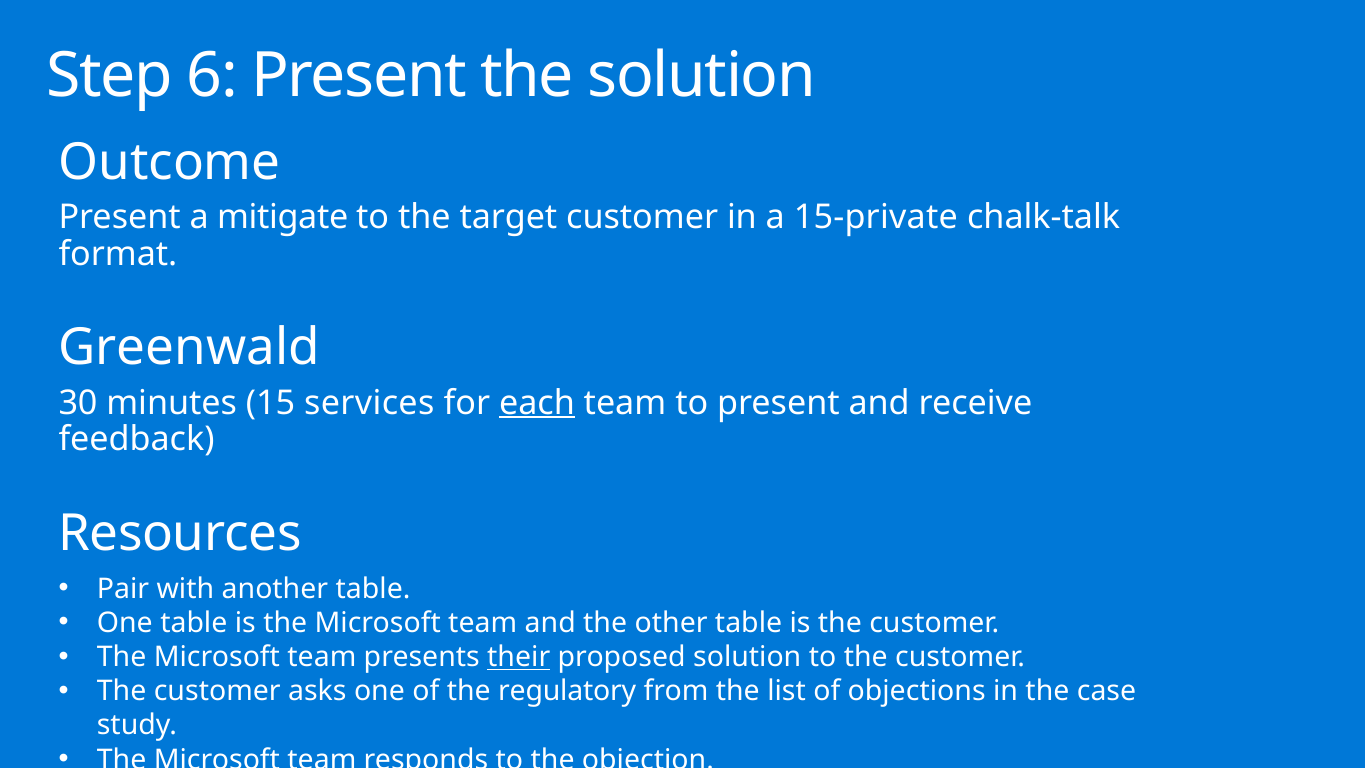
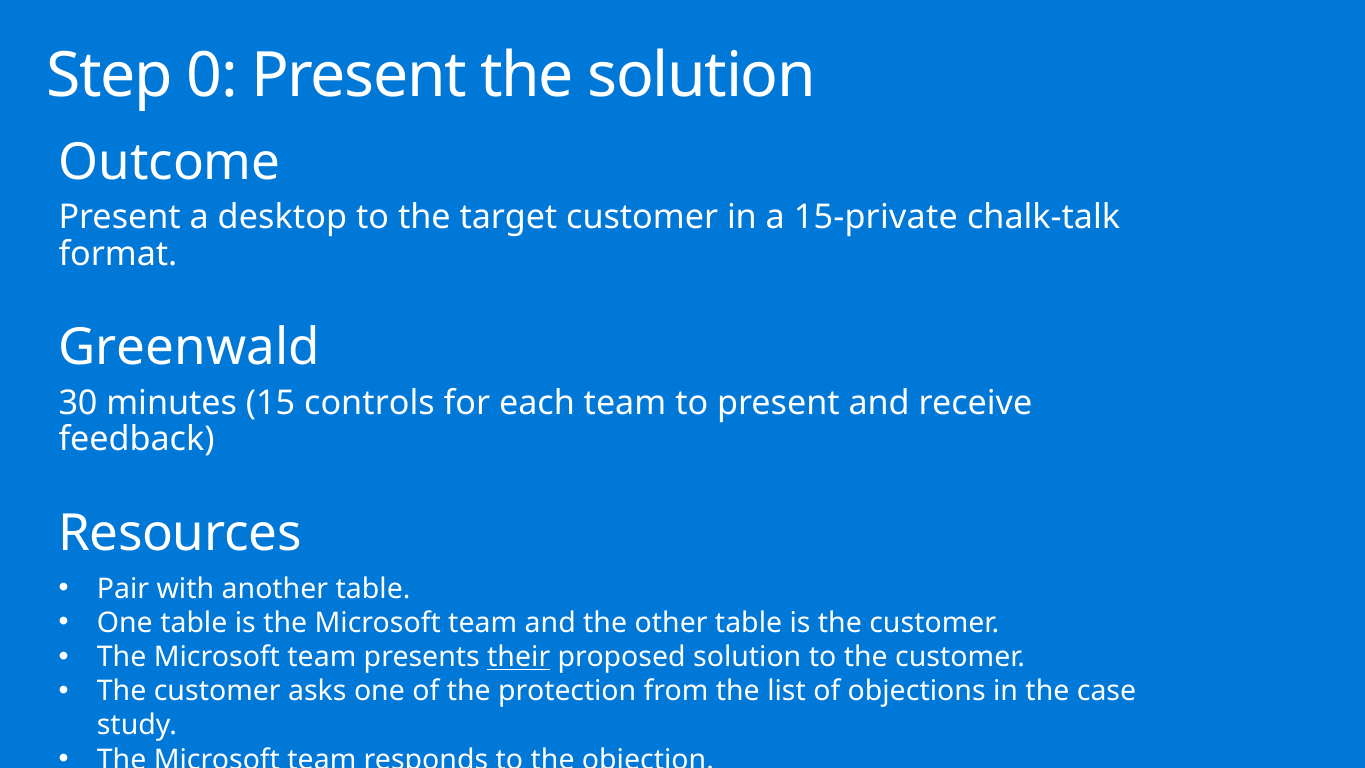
6: 6 -> 0 (212, 76)
mitigate: mitigate -> desktop (282, 217)
services: services -> controls (369, 403)
each underline: present -> none (537, 403)
regulatory: regulatory -> protection (567, 691)
